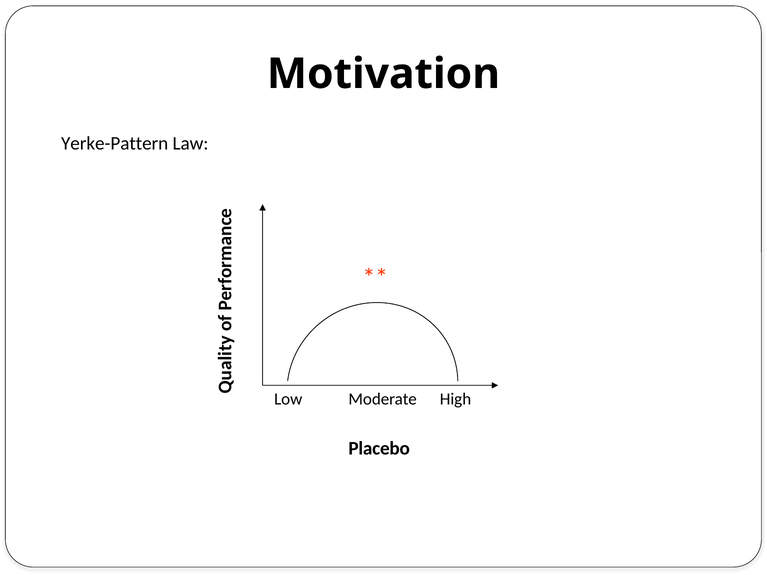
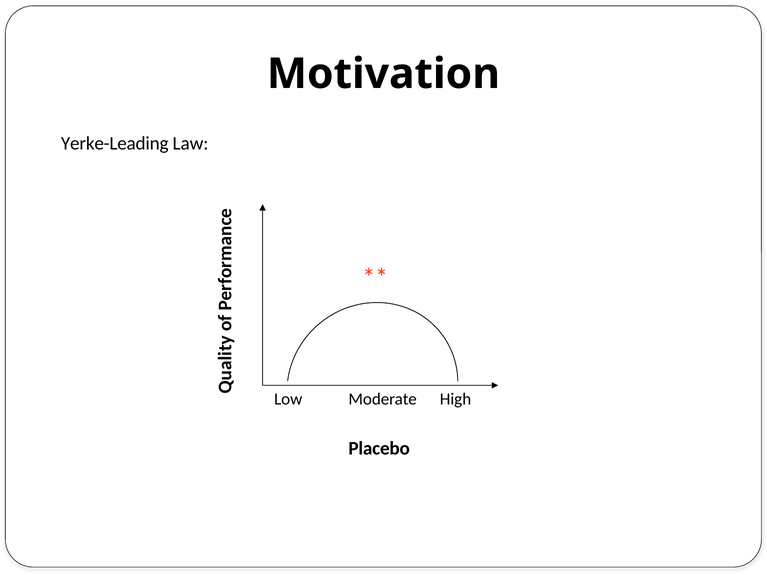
Yerke-Pattern: Yerke-Pattern -> Yerke-Leading (115, 143)
